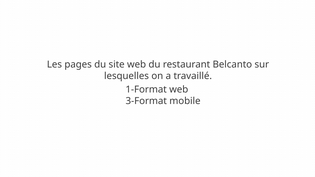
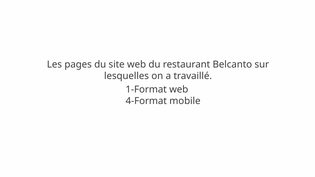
3-Format: 3-Format -> 4-Format (146, 101)
